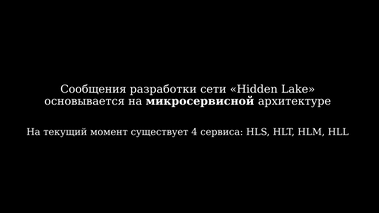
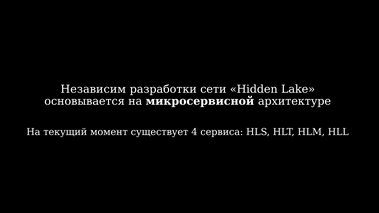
Сообщения: Сообщения -> Независим (93, 89)
